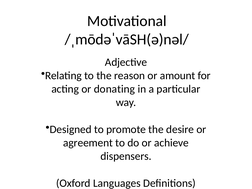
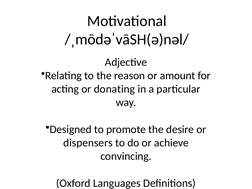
agreement: agreement -> dispensers (88, 143)
dispensers: dispensers -> convincing (126, 156)
